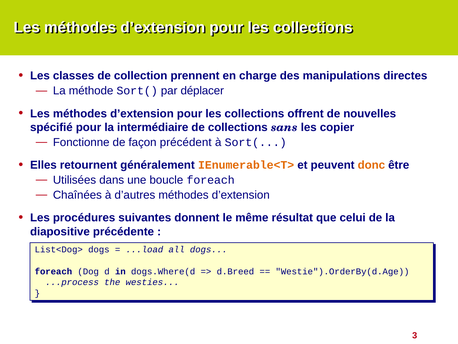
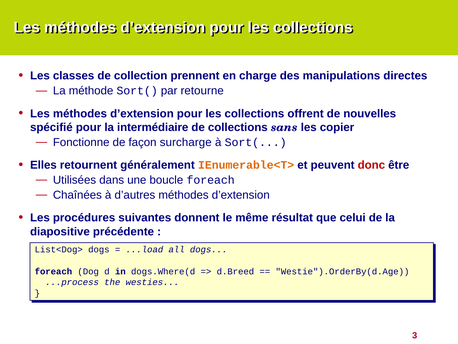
déplacer: déplacer -> retourne (202, 91)
précédent: précédent -> surcharge (186, 142)
donc colour: orange -> red (371, 165)
